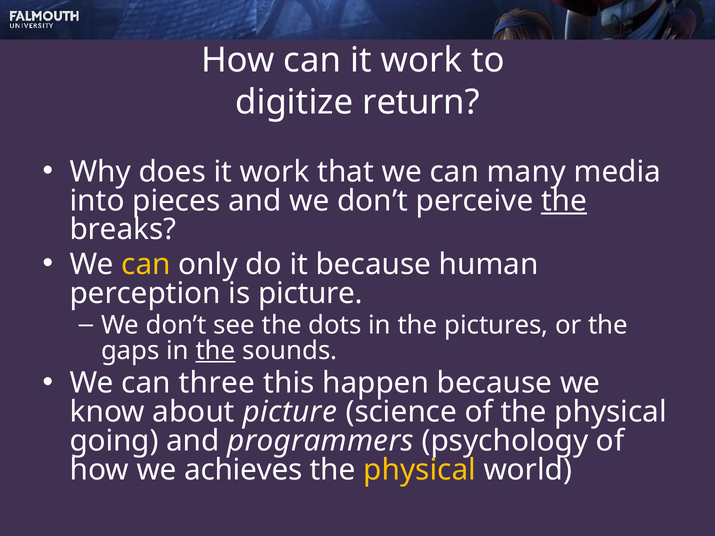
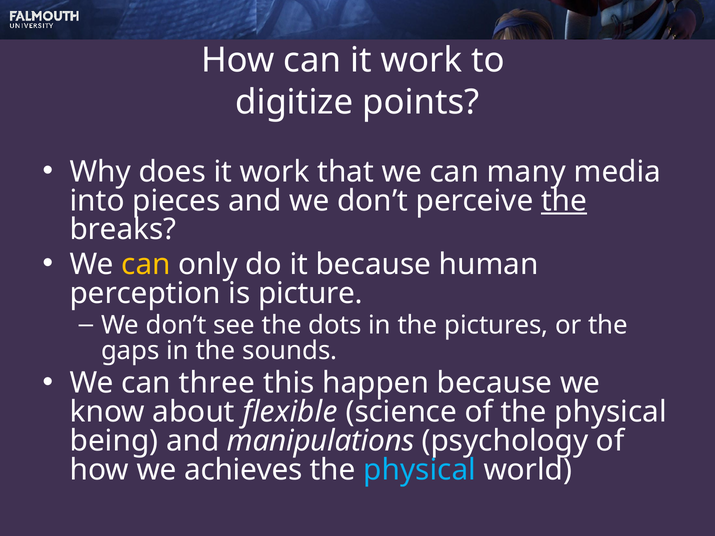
return: return -> points (421, 102)
the underline: present -> none (216, 351)
about picture: picture -> flexible (290, 412)
going: going -> being (114, 441)
programmers: programmers -> manipulations (321, 441)
physical colour: yellow -> light blue (420, 470)
